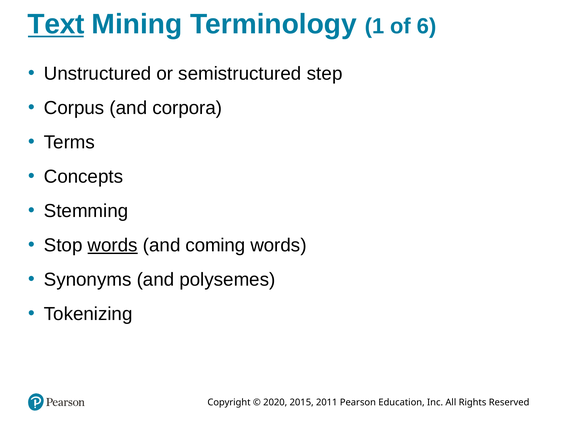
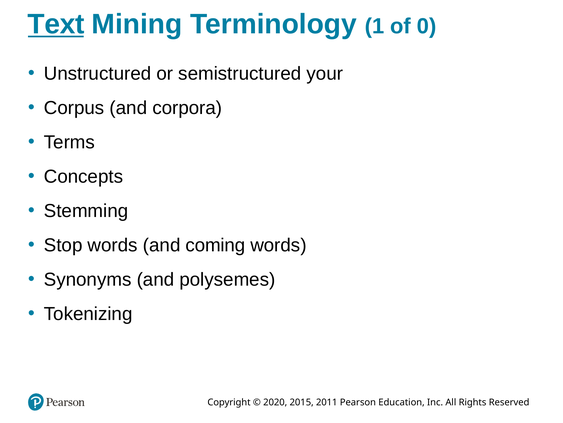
6: 6 -> 0 (427, 26)
step: step -> your (325, 74)
words underline: present -> none (113, 245)
